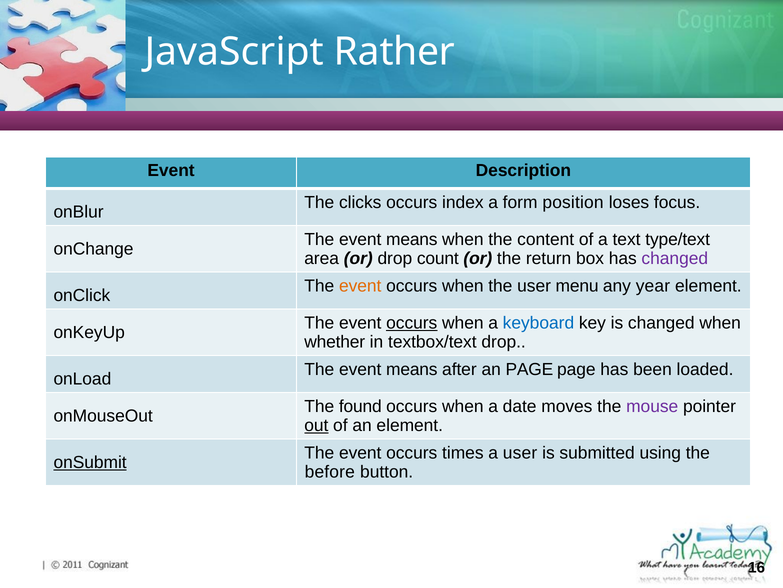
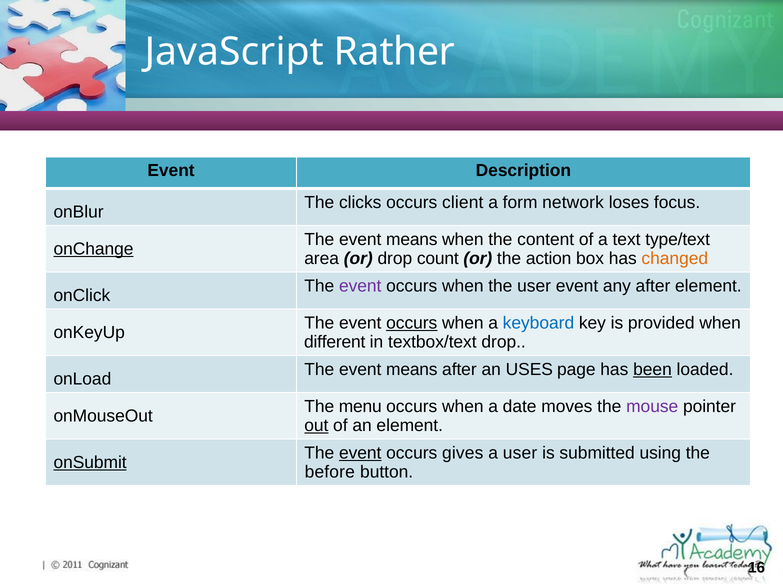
index: index -> client (463, 202)
position: position -> network (573, 202)
onChange underline: none -> present (94, 249)
return: return -> action (549, 258)
changed colour: purple -> orange (675, 258)
event colour: orange -> purple (360, 286)
user menu: menu -> event (577, 286)
any year: year -> after (653, 286)
is changed: changed -> provided (661, 322)
whether: whether -> different (335, 342)
an PAGE: PAGE -> USES (529, 369)
been underline: none -> present (652, 369)
found: found -> menu (360, 406)
event underline: none -> present (360, 452)
times: times -> gives (463, 452)
